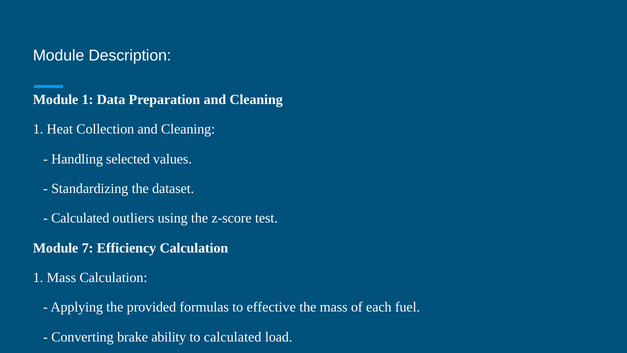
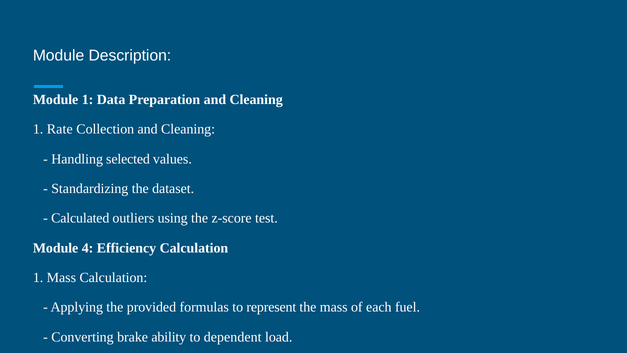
Heat: Heat -> Rate (60, 129)
7: 7 -> 4 (88, 248)
effective: effective -> represent (271, 307)
to calculated: calculated -> dependent (233, 337)
